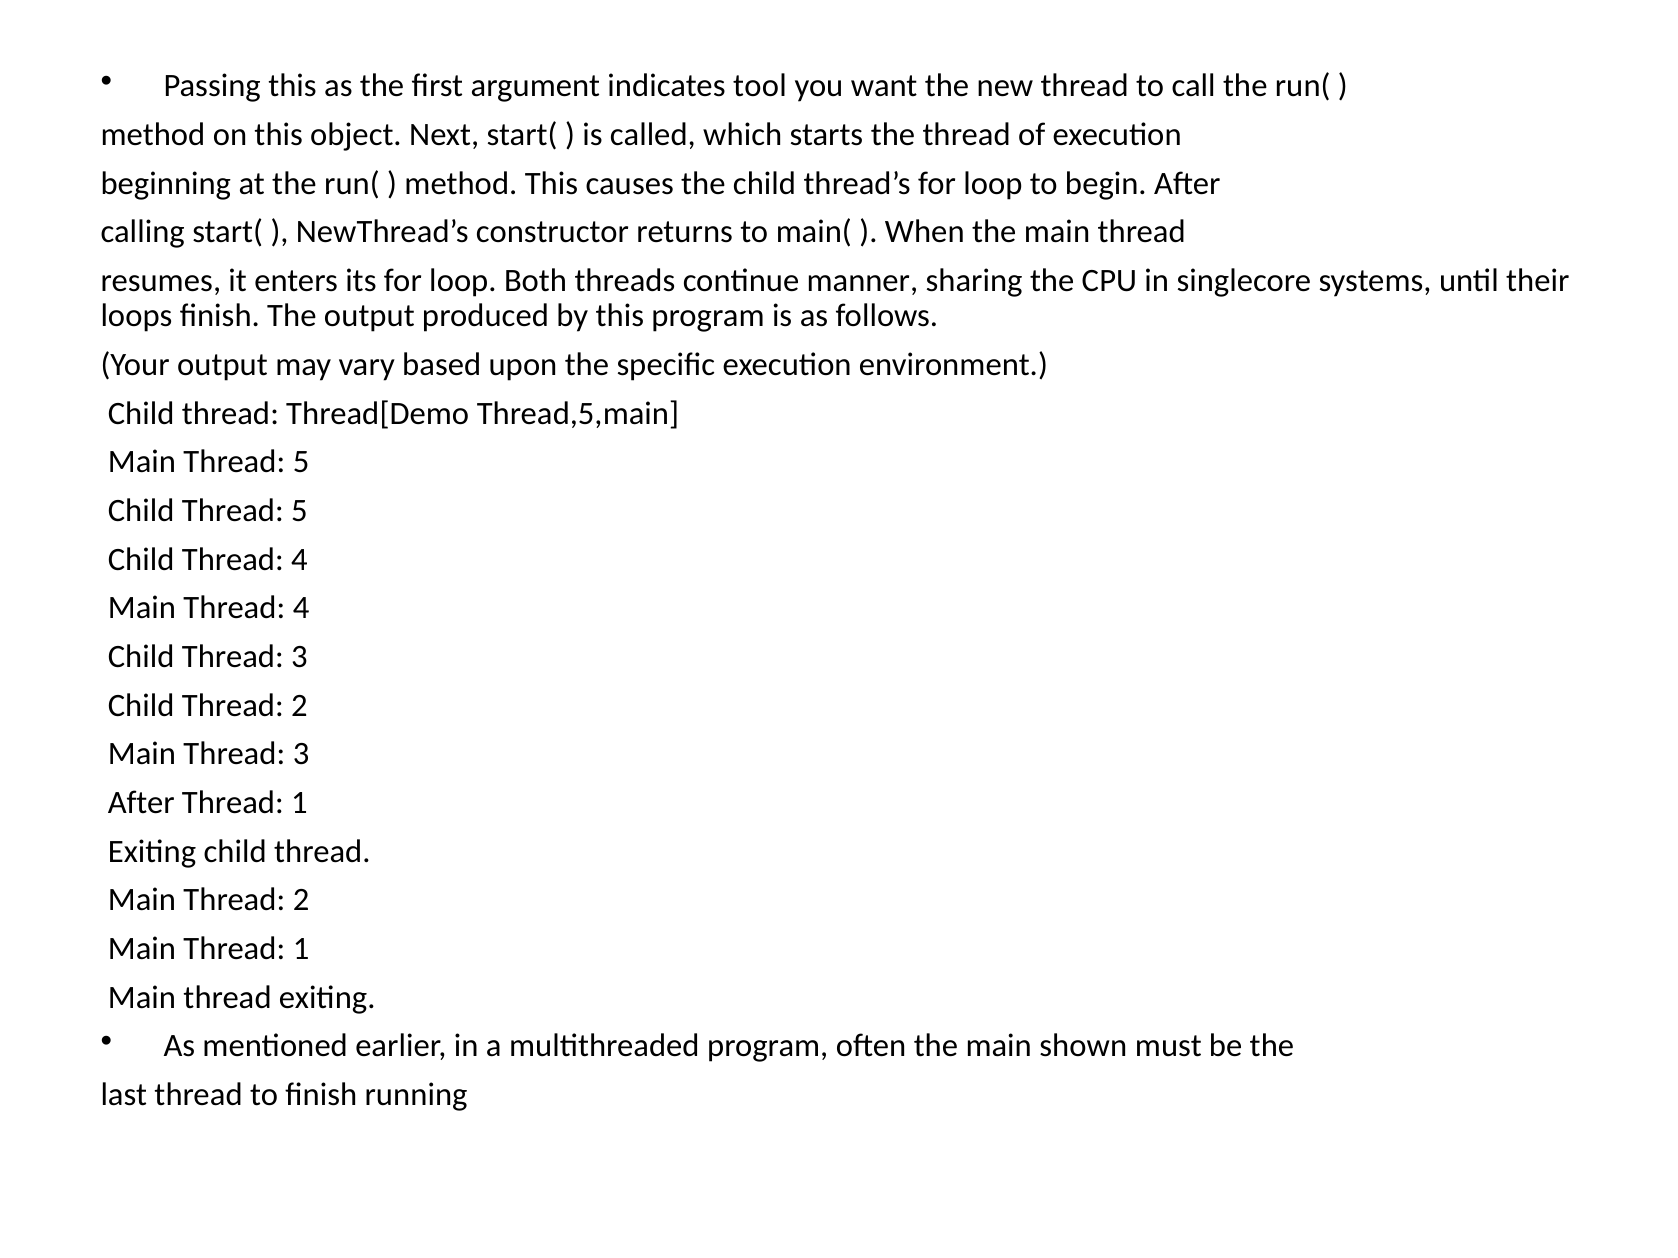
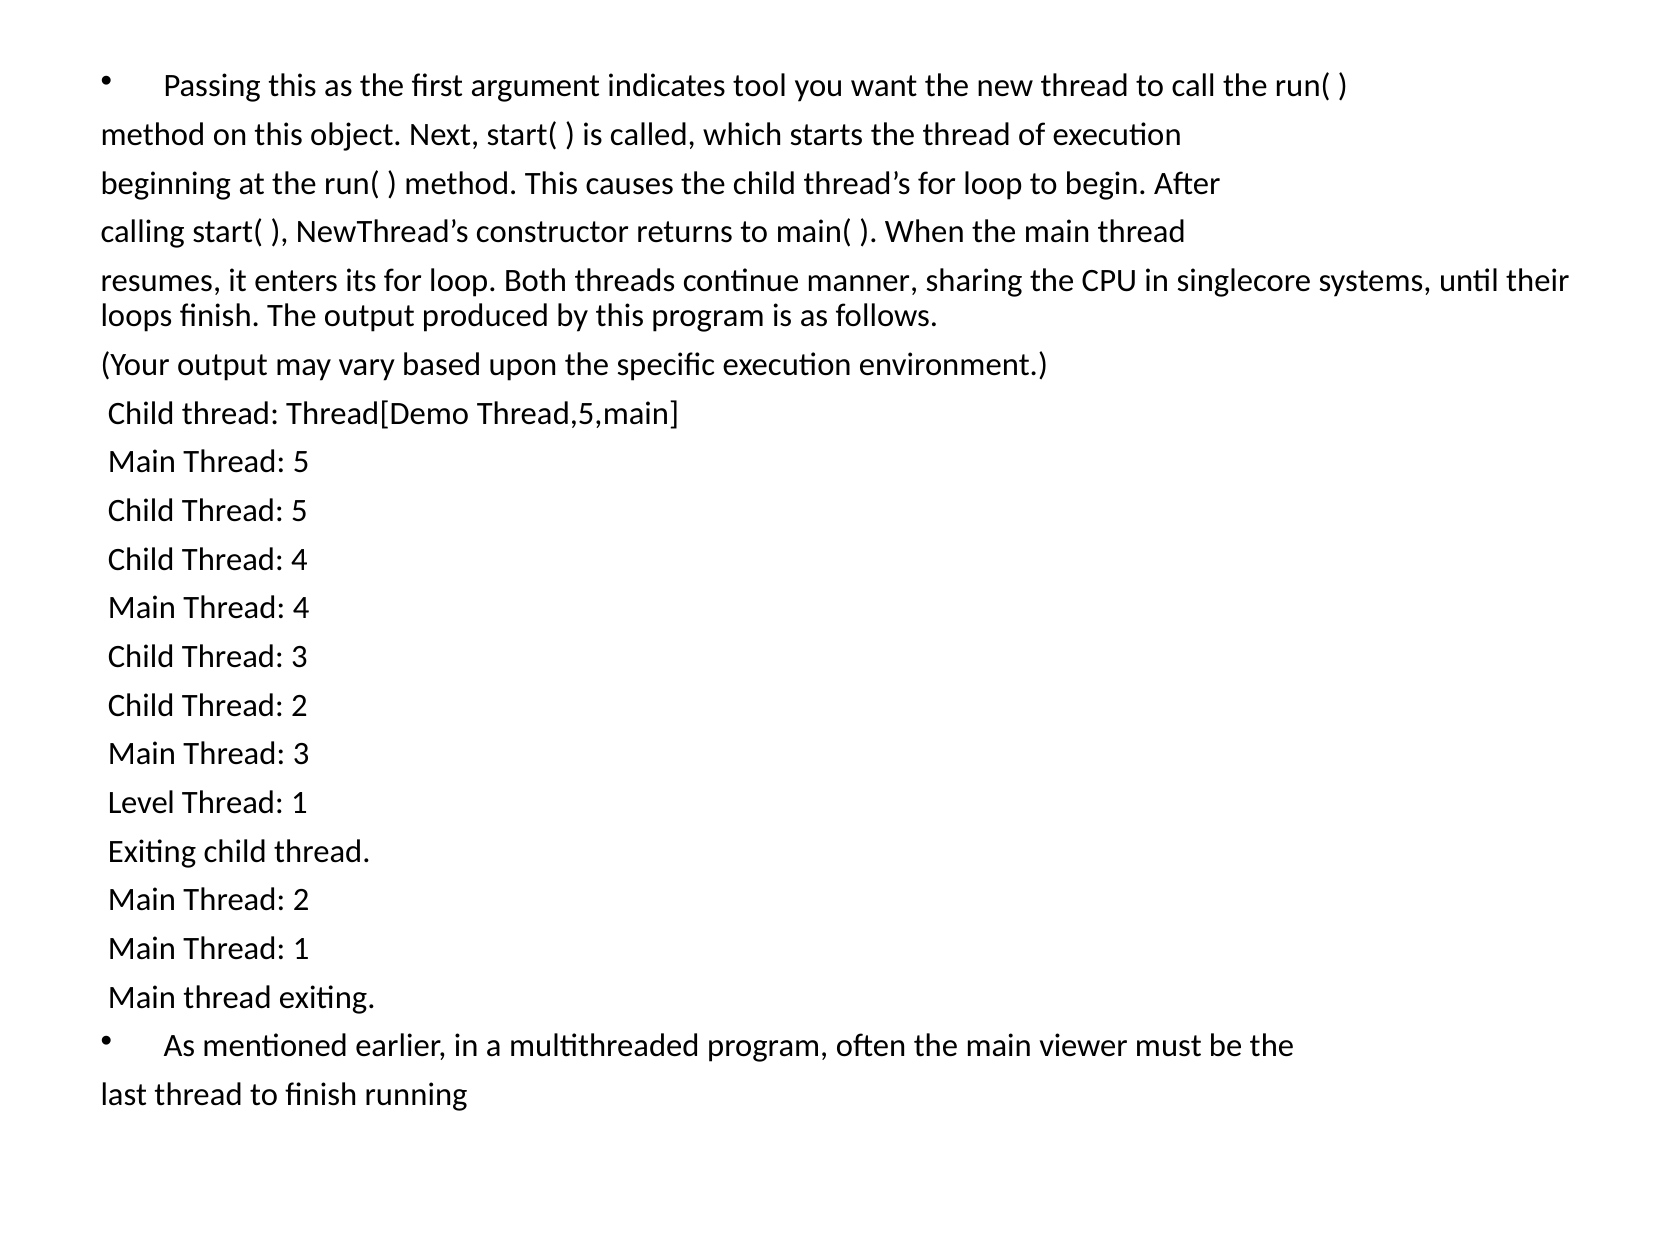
After: After -> Level (141, 803)
shown: shown -> viewer (1083, 1047)
